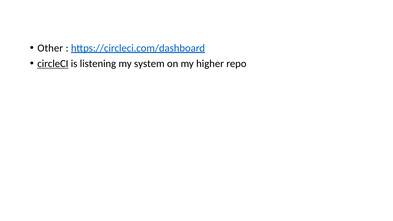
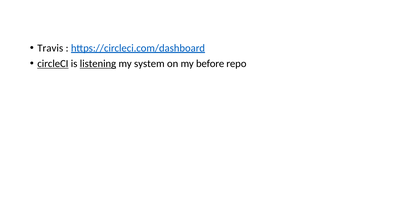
Other: Other -> Travis (50, 48)
listening underline: none -> present (98, 64)
higher: higher -> before (210, 64)
